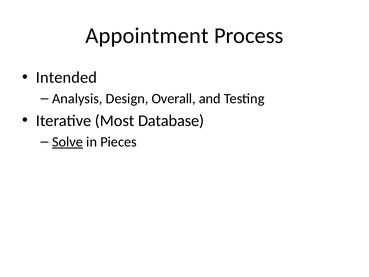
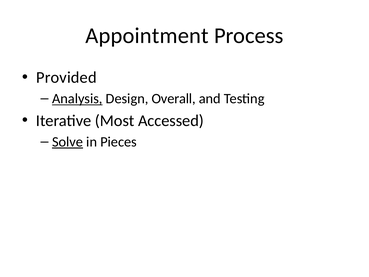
Intended: Intended -> Provided (66, 77)
Analysis underline: none -> present (77, 99)
Database: Database -> Accessed (171, 120)
